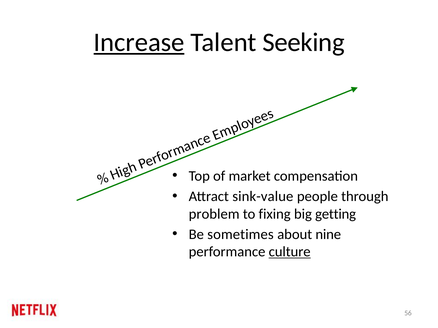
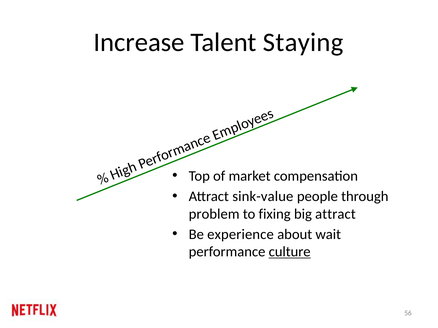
Increase underline: present -> none (139, 42)
Seeking: Seeking -> Staying (303, 42)
big getting: getting -> attract (335, 214)
sometimes: sometimes -> experience (240, 235)
nine: nine -> wait (328, 235)
